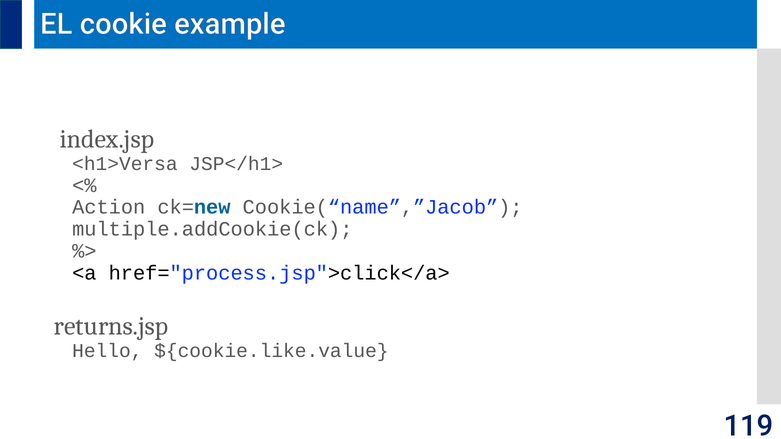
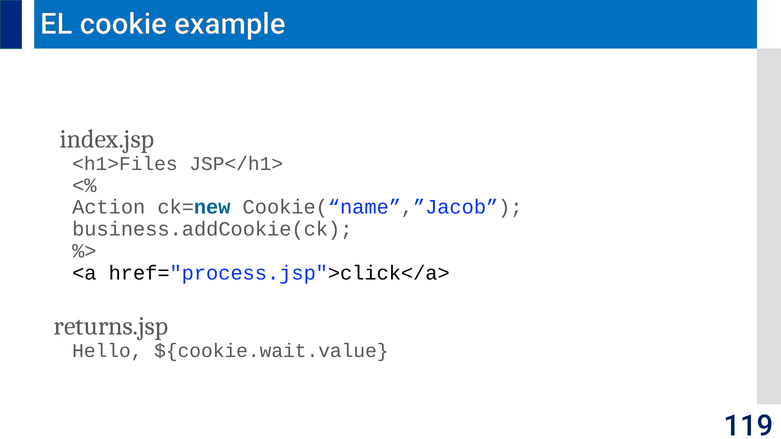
<h1>Versa: <h1>Versa -> <h1>Files (125, 164)
multiple.addCookie(ck: multiple.addCookie(ck -> business.addCookie(ck (212, 229)
${cookie.like.value: ${cookie.like.value -> ${cookie.wait.value (271, 351)
